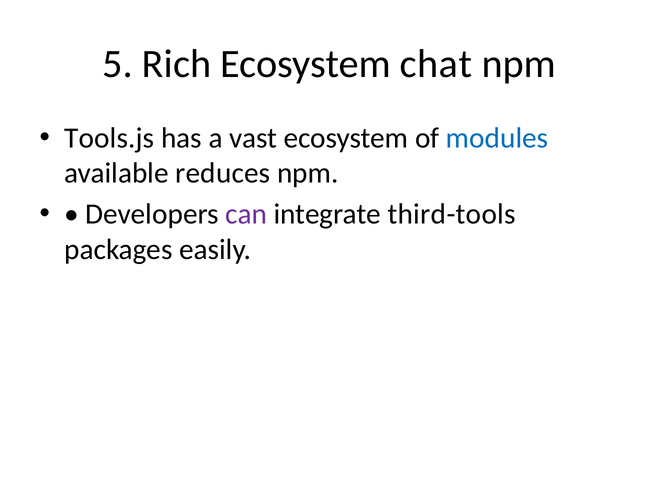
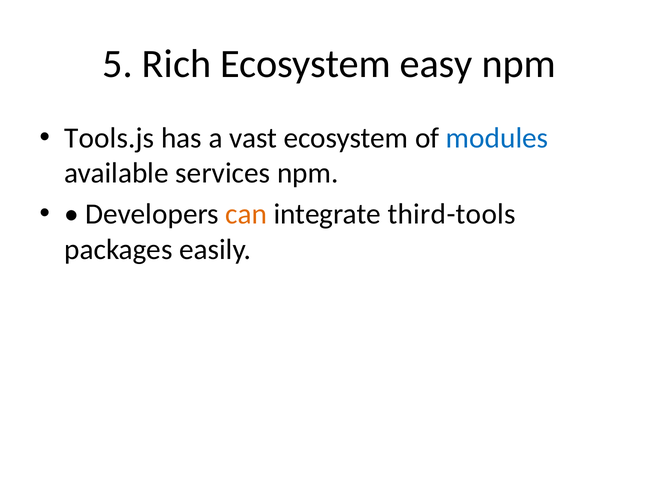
chat: chat -> easy (436, 64)
reduces: reduces -> services (223, 173)
can colour: purple -> orange (246, 214)
